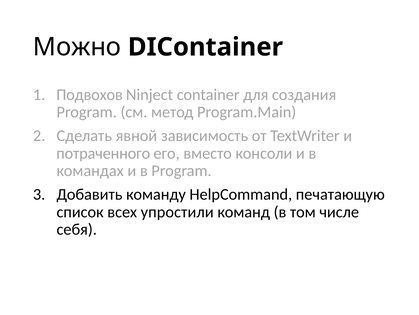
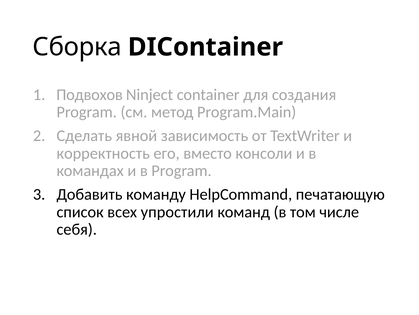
Можно: Можно -> Сборка (77, 47)
потраченного: потраченного -> корректность (103, 153)
